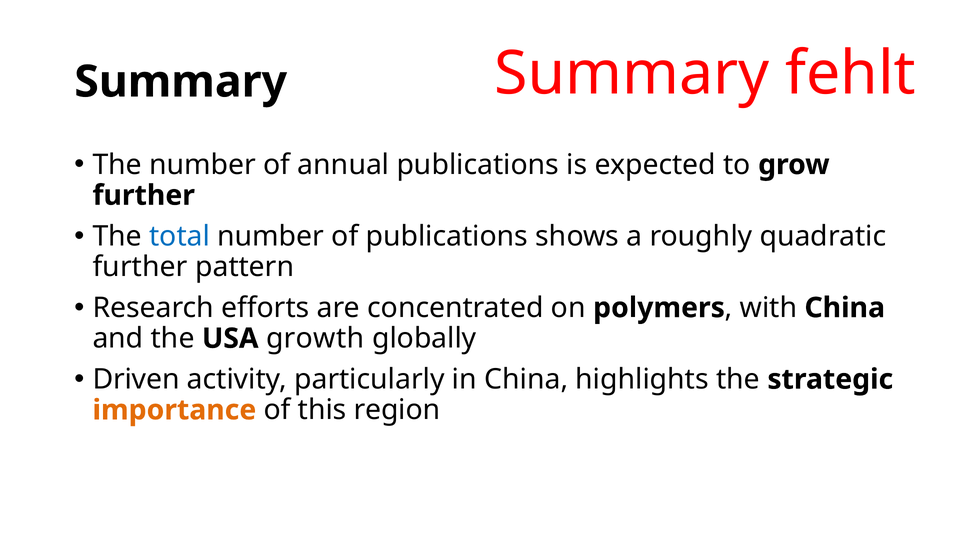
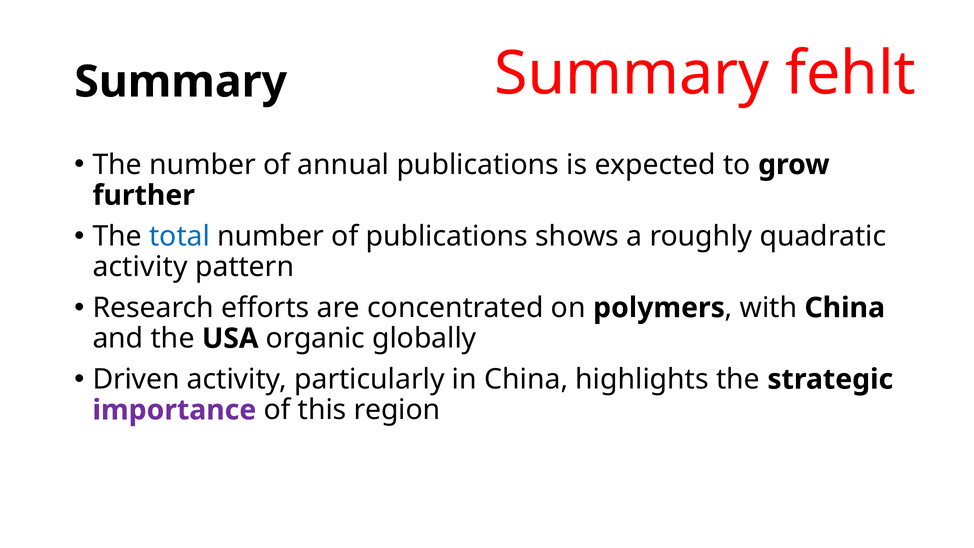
further: further -> activity (140, 267)
growth: growth -> organic (315, 338)
importance colour: orange -> purple (174, 410)
